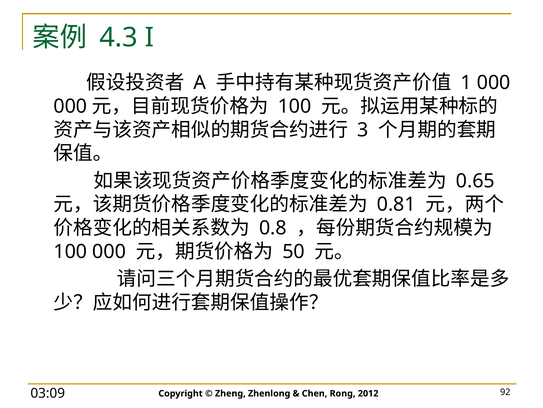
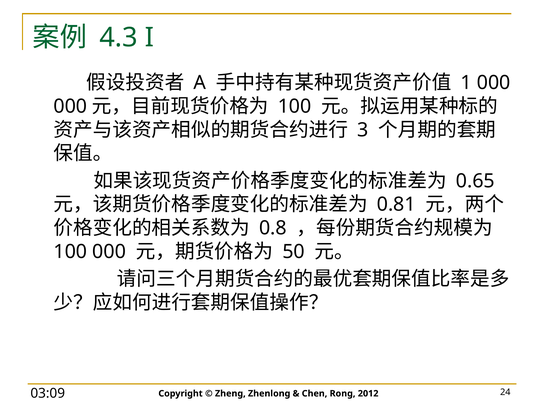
92: 92 -> 24 (505, 391)
